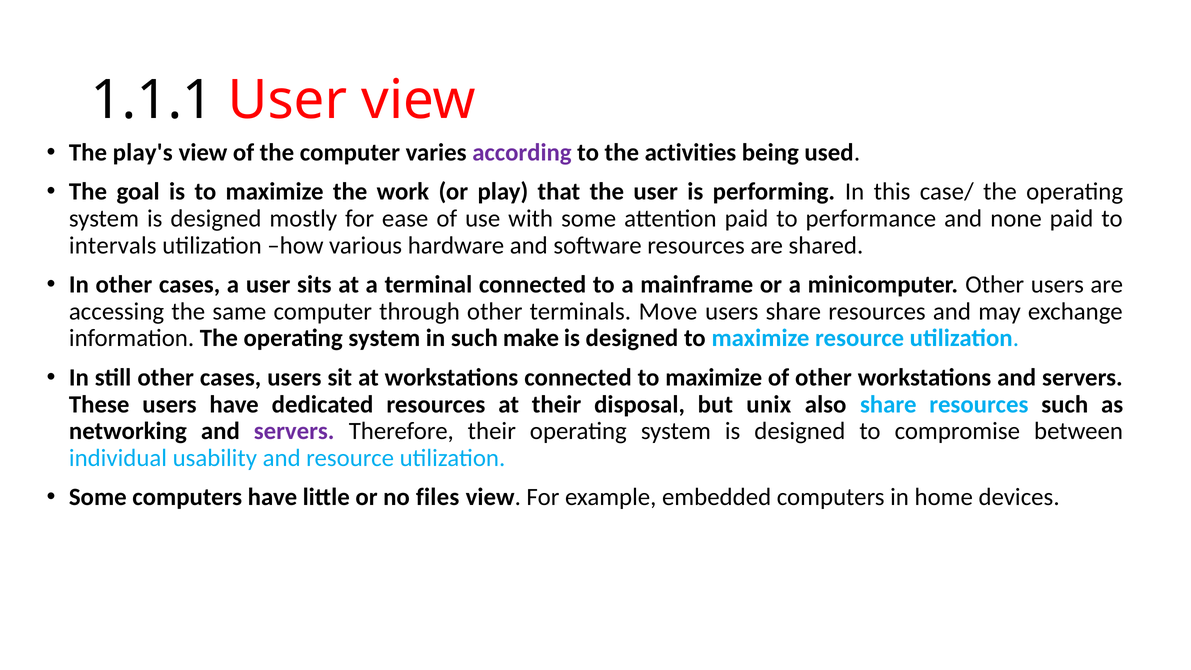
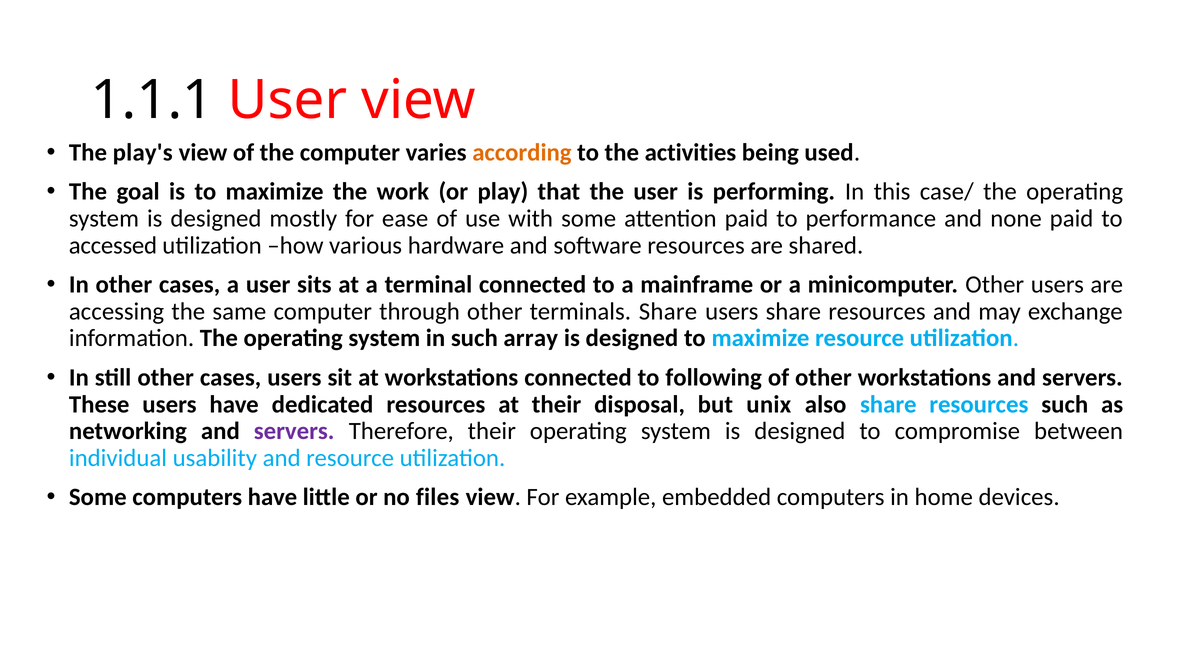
according colour: purple -> orange (522, 152)
intervals: intervals -> accessed (113, 245)
terminals Move: Move -> Share (668, 311)
make: make -> array (531, 338)
connected to maximize: maximize -> following (714, 377)
